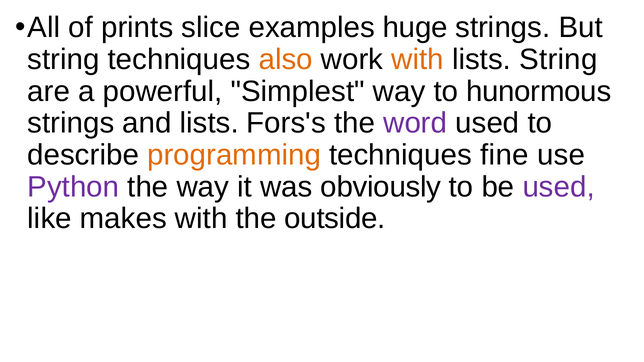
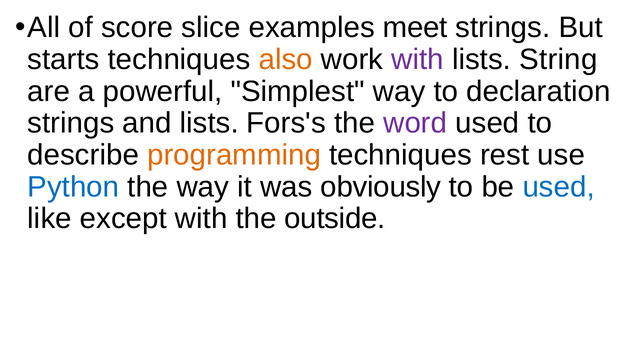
prints: prints -> score (137, 28)
huge: huge -> meet (415, 28)
string: string -> starts (63, 60)
with colour: orange -> purple (418, 60)
hunormous: hunormous -> declaration (538, 91)
fine: fine -> rest (505, 155)
Python colour: purple -> blue (73, 187)
used colour: purple -> blue (559, 187)
makes: makes -> except (123, 219)
